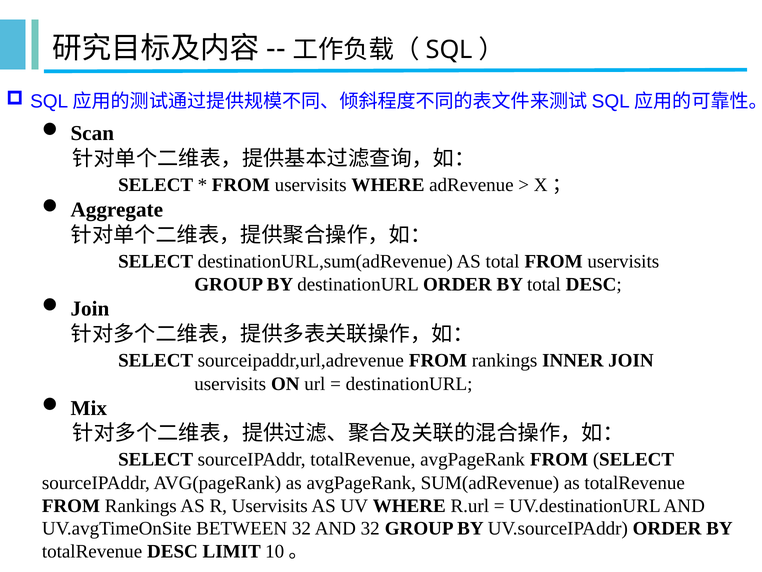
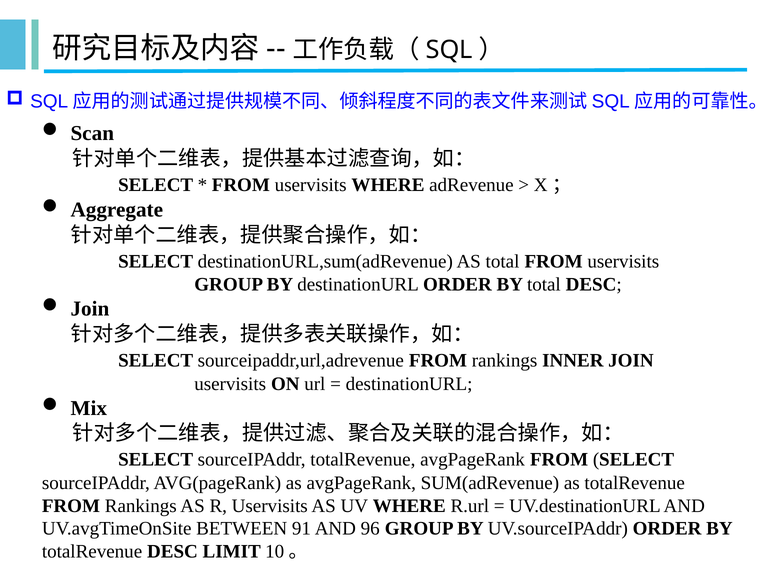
BETWEEN 32: 32 -> 91 (301, 528)
AND 32: 32 -> 96 (370, 528)
